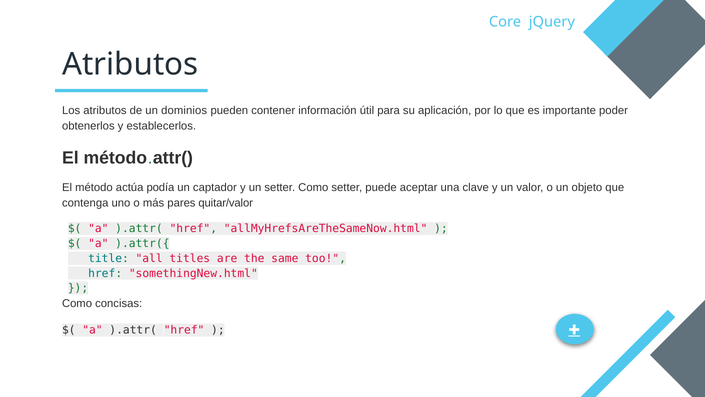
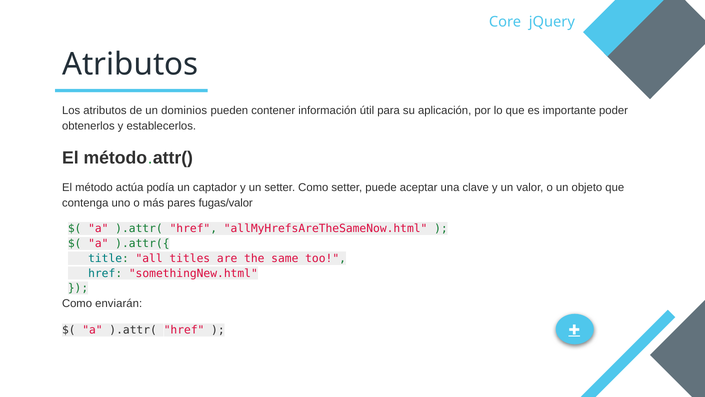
quitar/valor: quitar/valor -> fugas/valor (226, 203)
concisas: concisas -> enviarán (119, 303)
